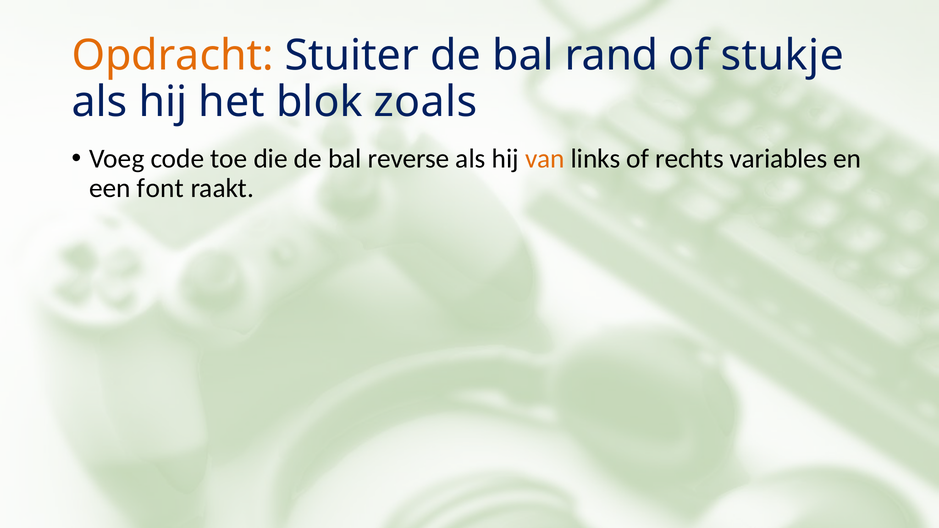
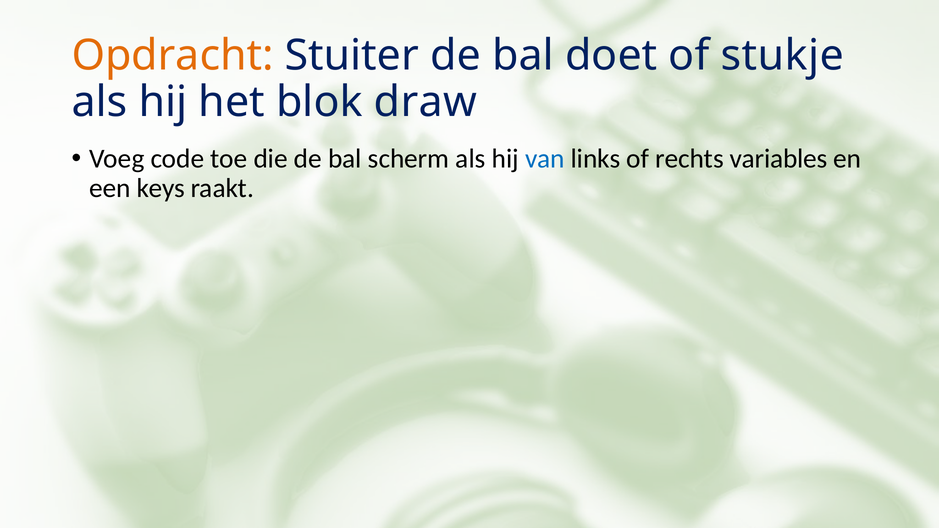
rand: rand -> doet (611, 56)
zoals: zoals -> draw (425, 102)
reverse: reverse -> scherm (409, 159)
van colour: orange -> blue (545, 159)
font: font -> keys (161, 188)
